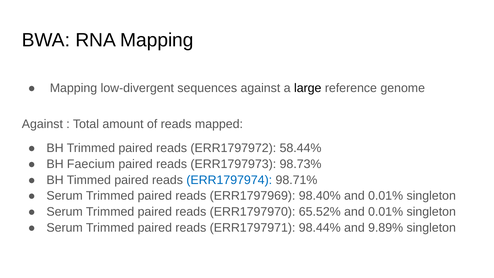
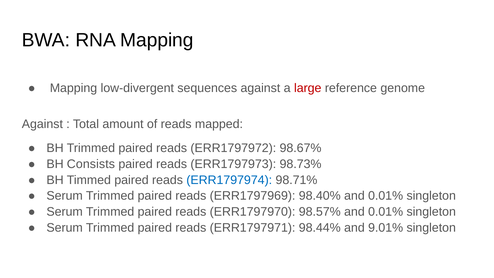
large colour: black -> red (308, 88)
58.44%: 58.44% -> 98.67% (301, 148)
Faecium: Faecium -> Consists (91, 164)
65.52%: 65.52% -> 98.57% (320, 212)
9.89%: 9.89% -> 9.01% (386, 228)
